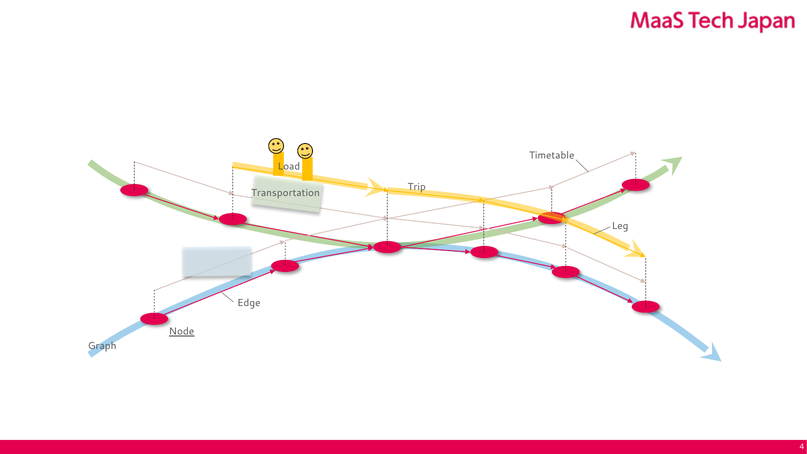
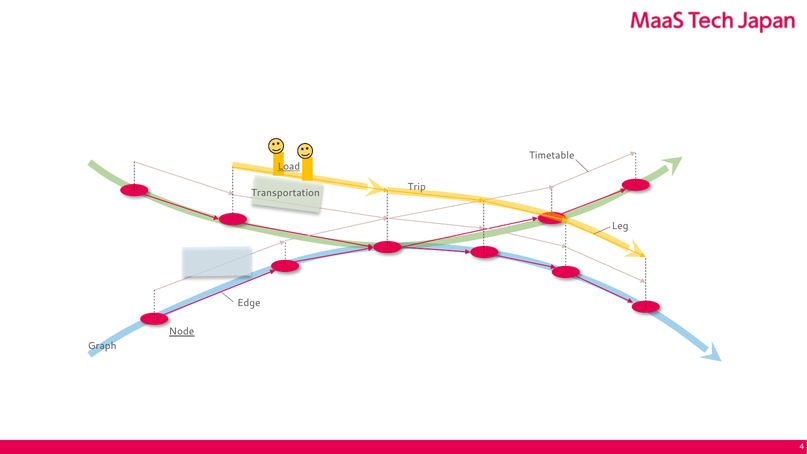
Load underline: none -> present (289, 166)
